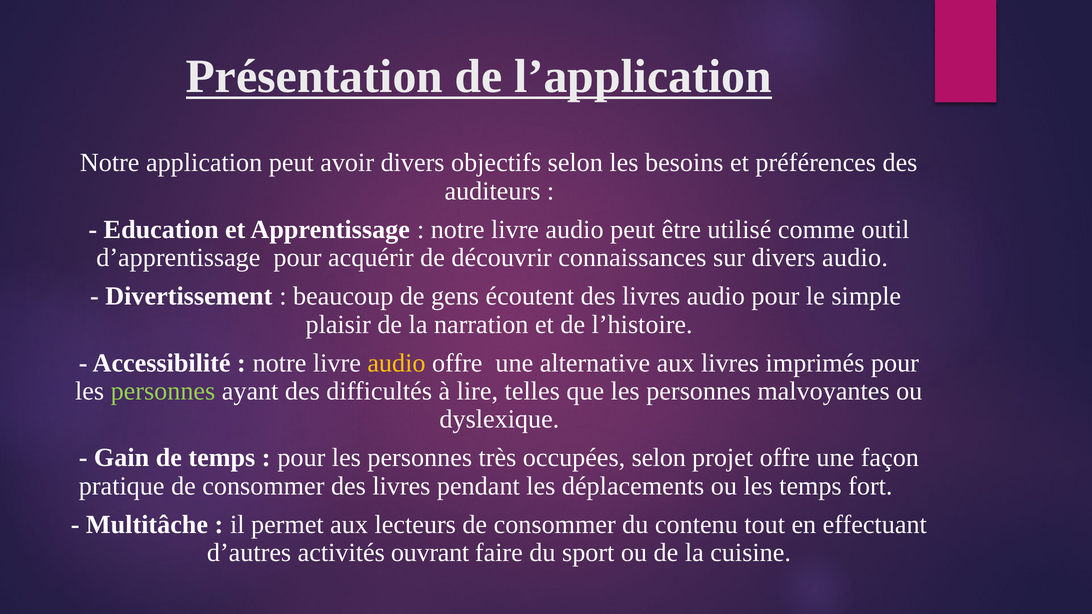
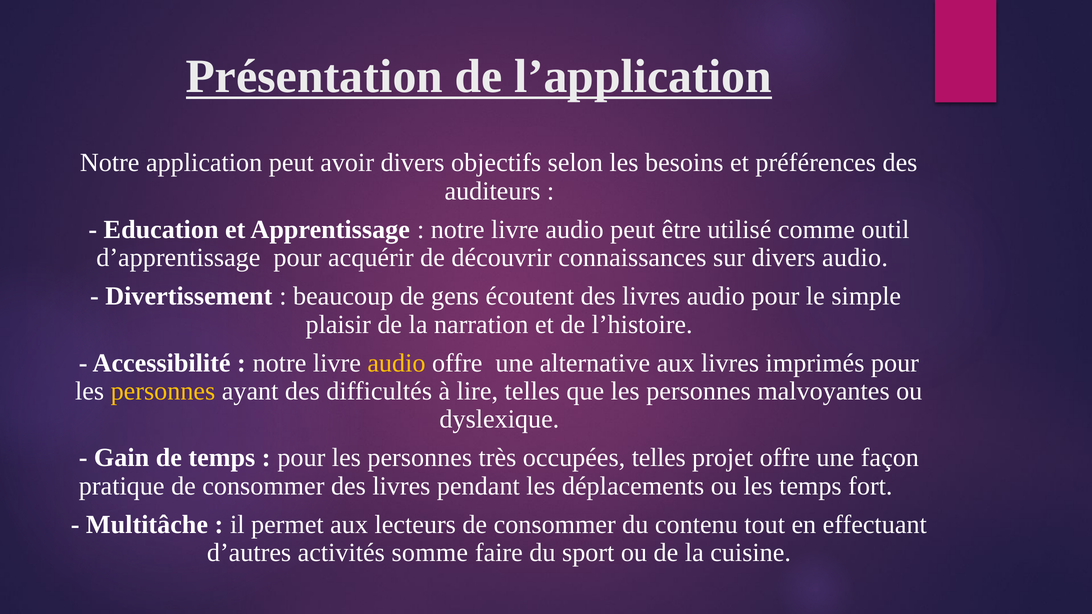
personnes colour: light green -> yellow (163, 391)
occupées selon: selon -> telles (659, 458)
ouvrant: ouvrant -> somme (430, 553)
